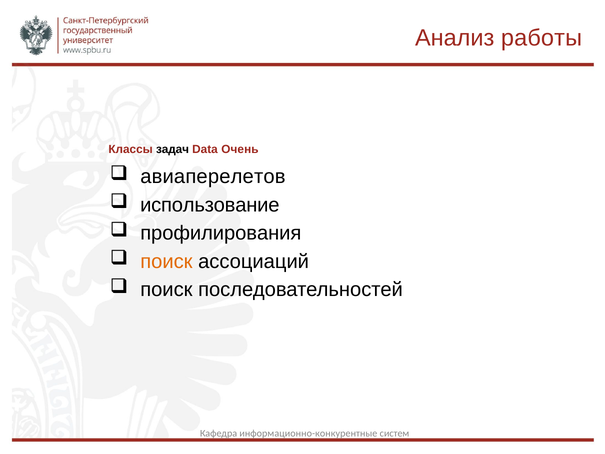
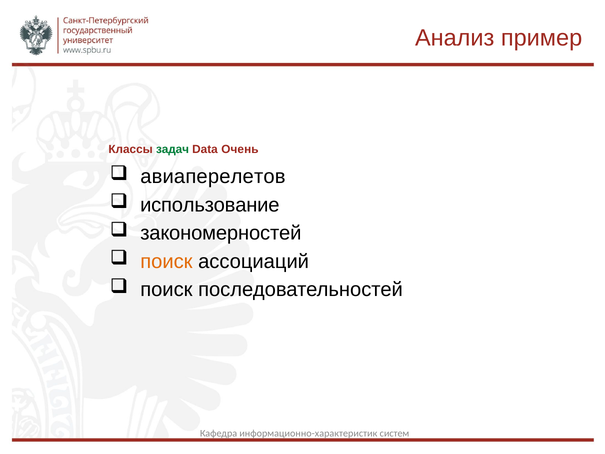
работы: работы -> пример (542, 38)
задач colour: black -> green (173, 149)
профилирования: профилирования -> закономерностей (221, 233)
информационно-конкурентные: информационно-конкурентные -> информационно-характеристик (308, 433)
